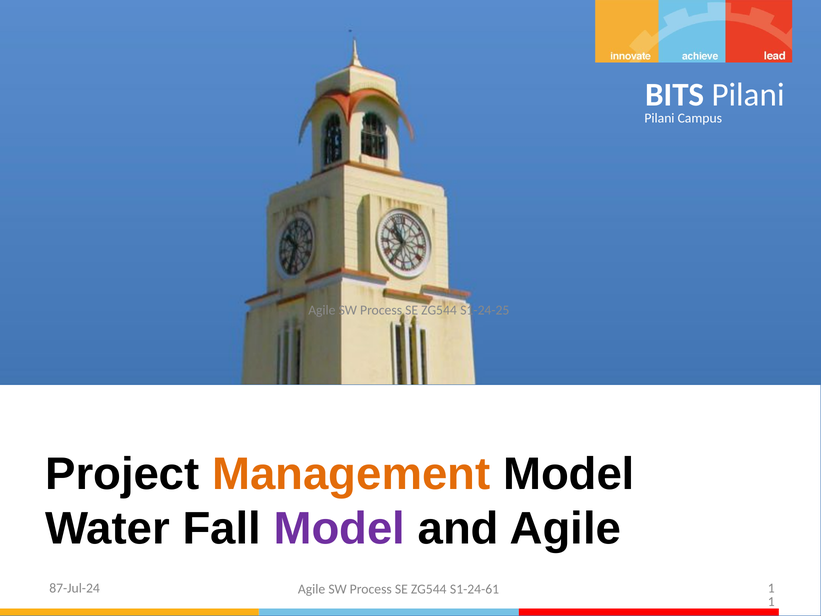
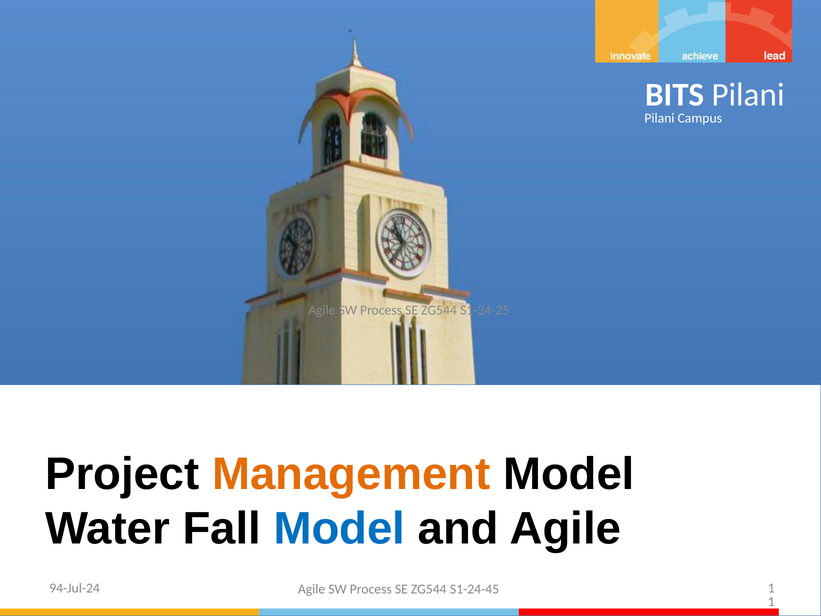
Model colour: purple -> blue (339, 529)
87-Jul-24: 87-Jul-24 -> 94-Jul-24 (75, 588)
S1-24-61: S1-24-61 -> S1-24-45 (475, 589)
